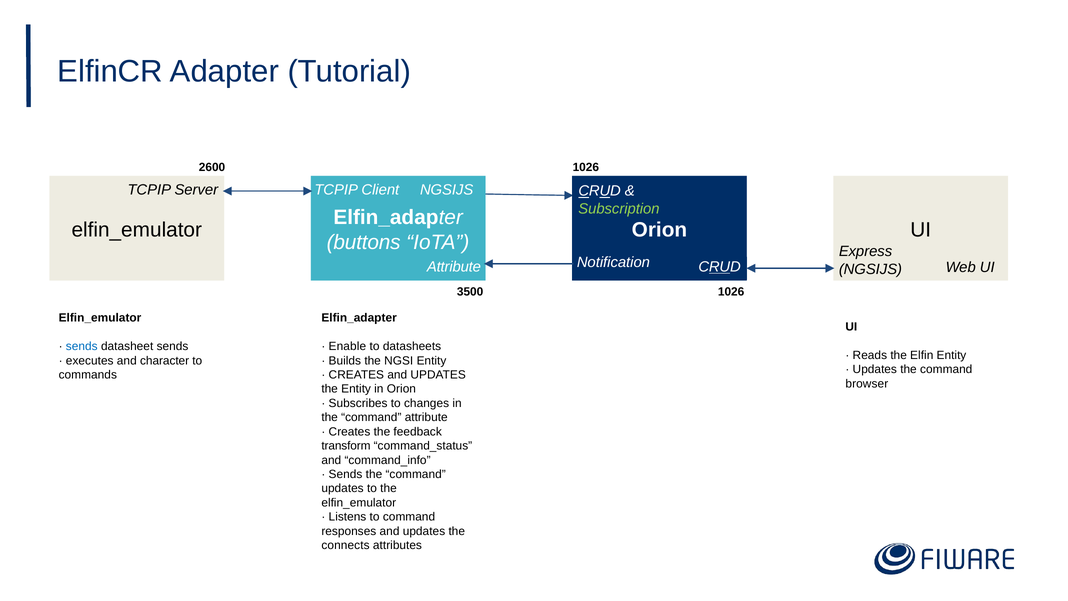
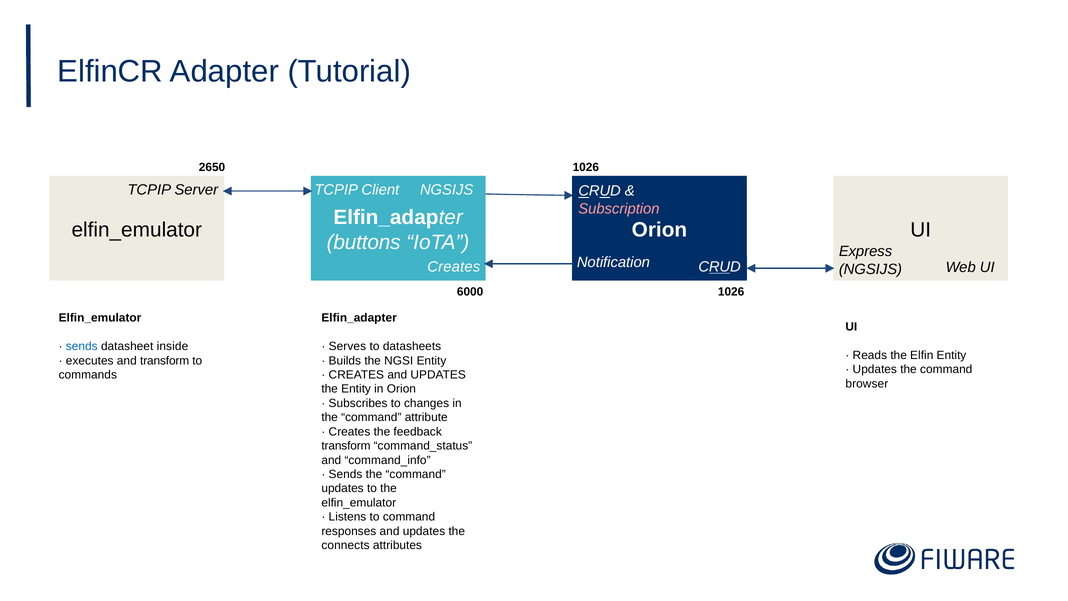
2600: 2600 -> 2650 (212, 167)
Subscription colour: light green -> pink (619, 209)
Attribute: Attribute -> Creates (454, 267)
3500: 3500 -> 6000 (470, 292)
datasheet sends: sends -> inside (172, 346)
Enable: Enable -> Serves (347, 346)
and character: character -> transform (165, 361)
